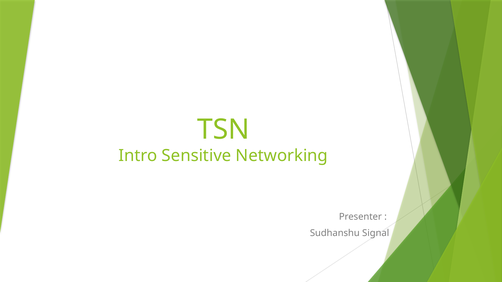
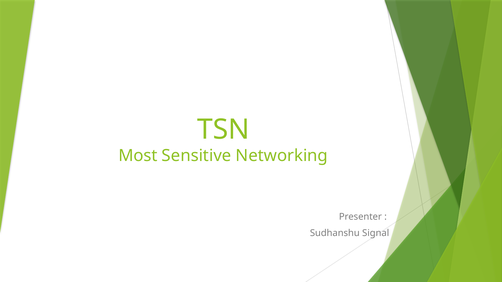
Intro: Intro -> Most (138, 156)
